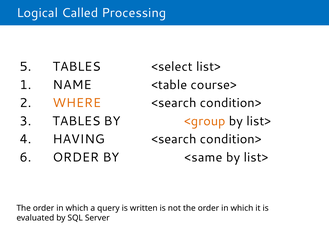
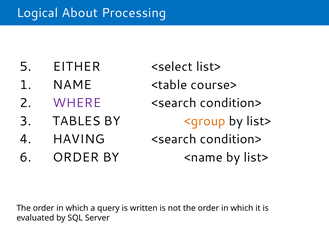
Called: Called -> About (80, 13)
5 TABLES: TABLES -> EITHER (77, 67)
WHERE colour: orange -> purple (77, 103)
<same: <same -> <name (203, 157)
